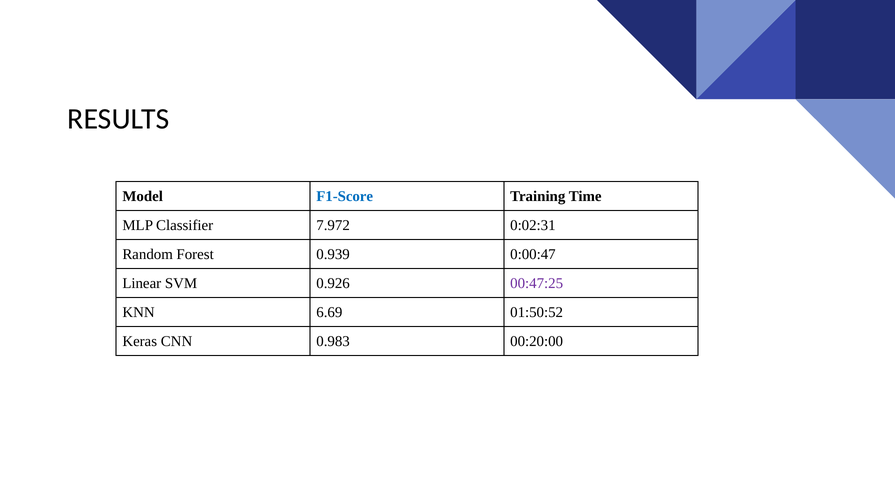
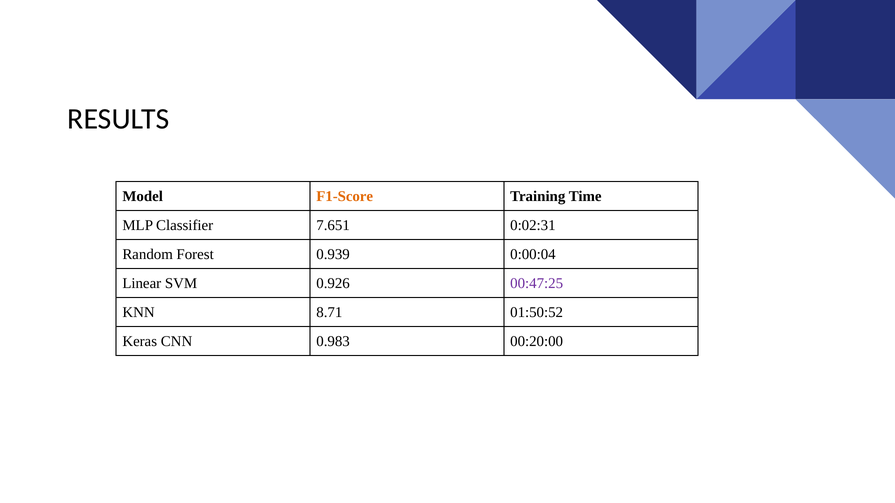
F1-Score colour: blue -> orange (345, 196)
7.972: 7.972 -> 7.651 (333, 225)
0:00:47: 0:00:47 -> 0:00:04 (533, 254)
6.69: 6.69 -> 8.71 (329, 312)
